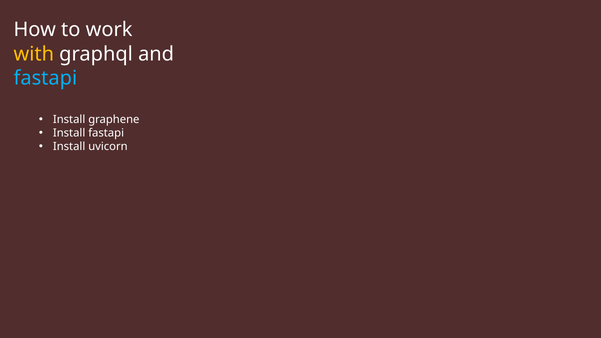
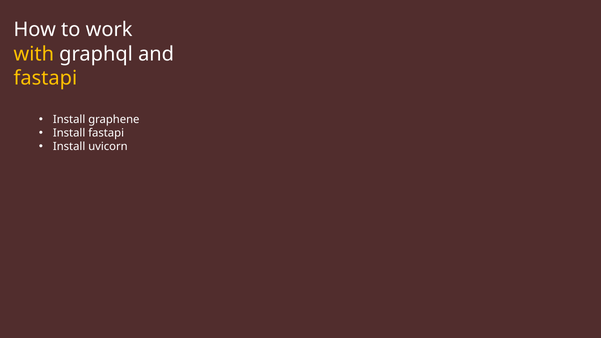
fastapi colour: light blue -> yellow (45, 78)
